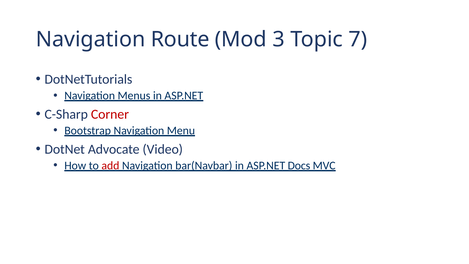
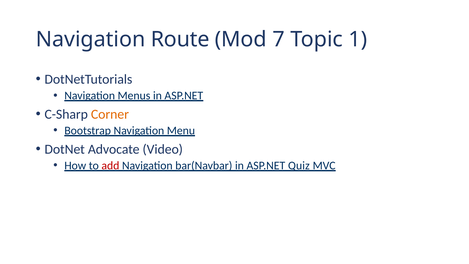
3: 3 -> 7 (279, 39)
7: 7 -> 1 (358, 39)
Corner colour: red -> orange (110, 114)
Docs: Docs -> Quiz (299, 166)
